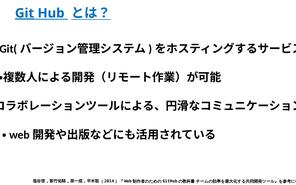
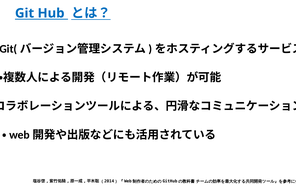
Git underline: present -> none (25, 13)
